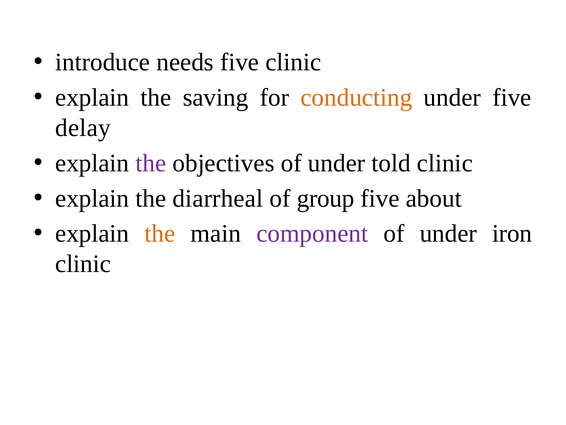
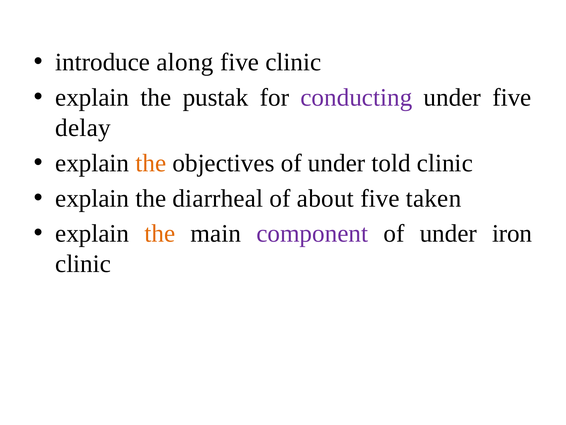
needs: needs -> along (185, 62)
saving: saving -> pustak (216, 97)
conducting colour: orange -> purple (356, 97)
the colour: purple -> orange (151, 163)
group: group -> about (325, 198)
about: about -> taken (434, 198)
